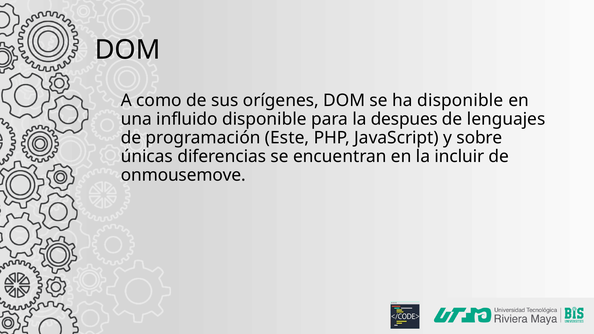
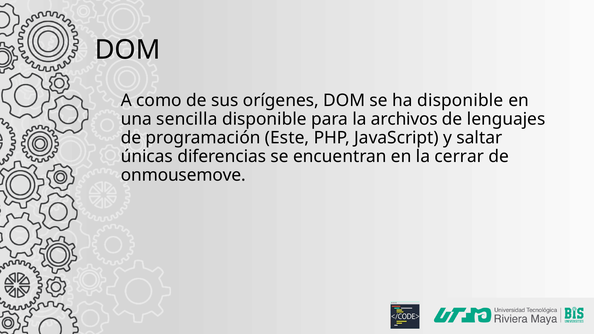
influido: influido -> sencilla (187, 119)
despues: despues -> archivos (404, 119)
sobre: sobre -> saltar (479, 138)
incluir: incluir -> cerrar (459, 157)
